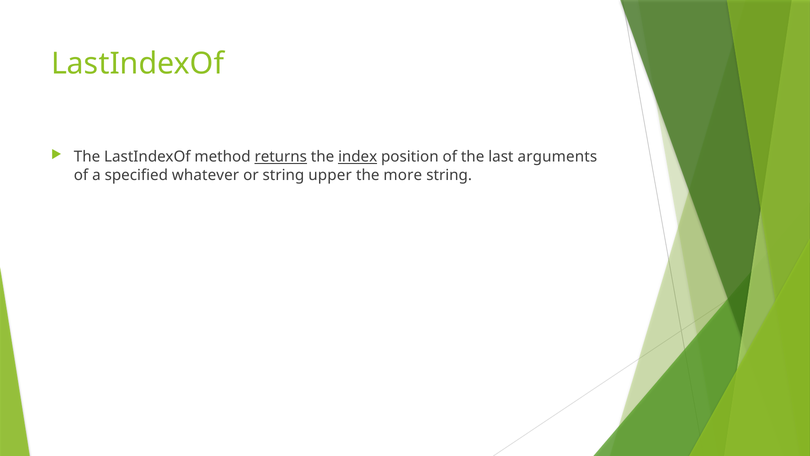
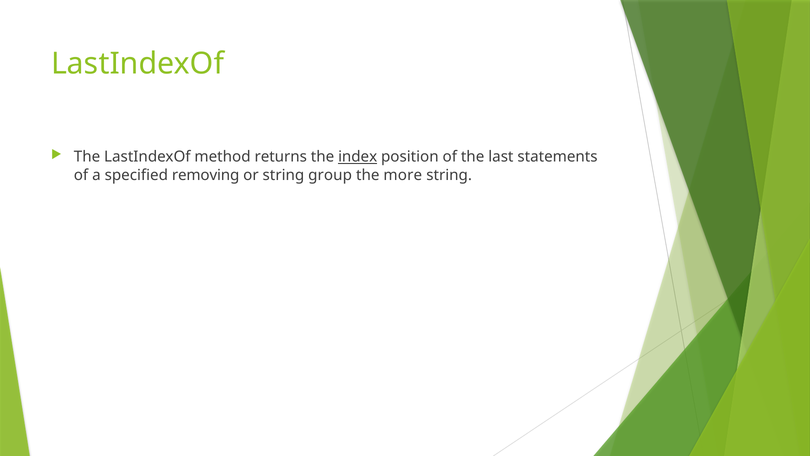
returns underline: present -> none (281, 157)
arguments: arguments -> statements (558, 157)
whatever: whatever -> removing (206, 175)
upper: upper -> group (330, 175)
